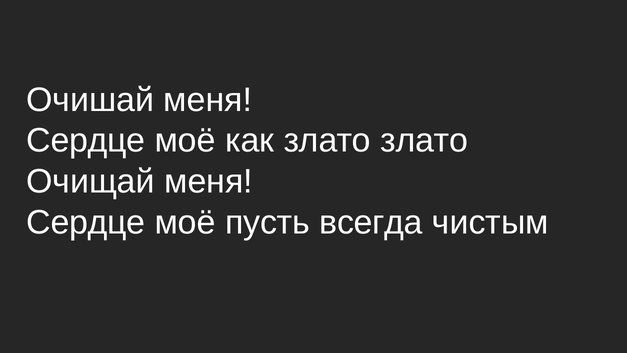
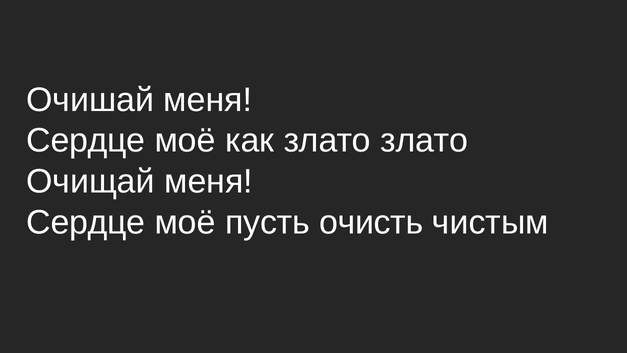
всегда: всегда -> очисть (371, 222)
